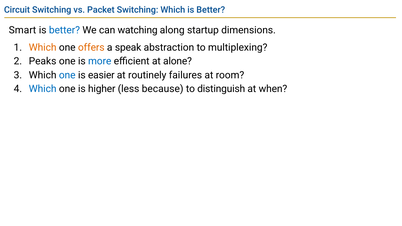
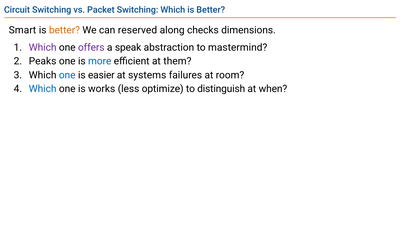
better colour: blue -> orange (64, 30)
watching: watching -> reserved (137, 30)
startup: startup -> checks (203, 30)
Which colour: orange -> purple (43, 47)
offers colour: orange -> purple (91, 47)
multiplexing: multiplexing -> mastermind (238, 47)
alone: alone -> them (177, 61)
routinely: routinely -> systems (147, 75)
higher: higher -> works (102, 89)
because: because -> optimize (163, 89)
